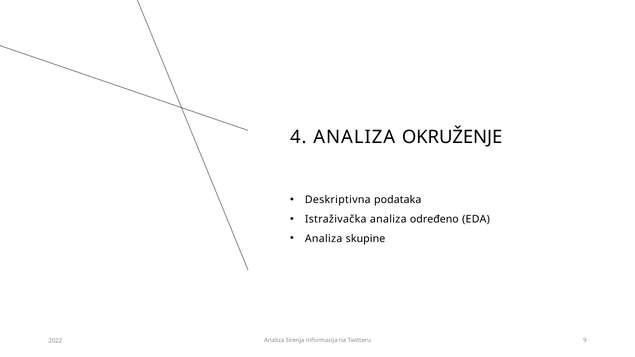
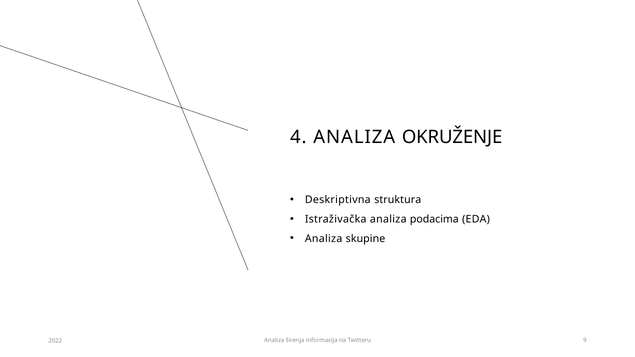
podataka: podataka -> struktura (398, 200)
određeno: određeno -> podacima (434, 219)
